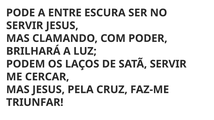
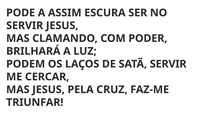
ENTRE: ENTRE -> ASSIM (65, 13)
